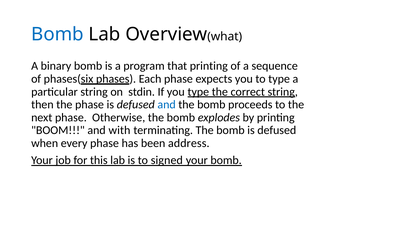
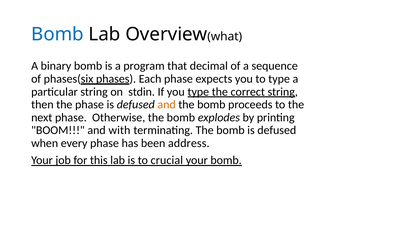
that printing: printing -> decimal (209, 66)
and colour: blue -> orange (167, 105)
signed: signed -> crucial (167, 160)
